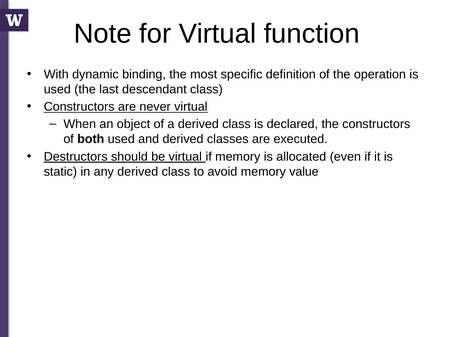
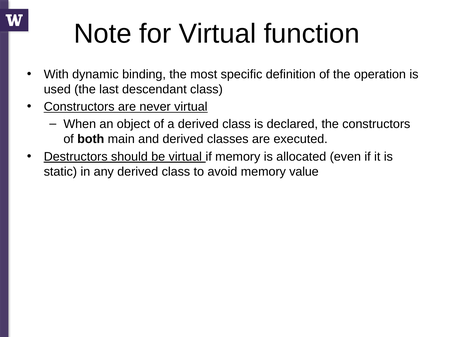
both used: used -> main (121, 139)
